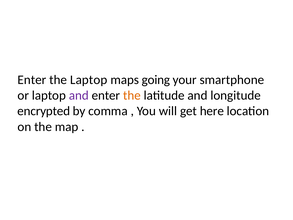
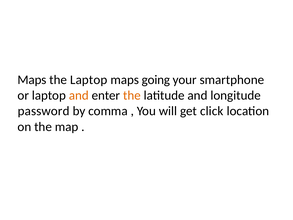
Enter: Enter -> Maps (32, 80)
and colour: purple -> orange (79, 95)
encrypted: encrypted -> password (44, 111)
here: here -> click (212, 111)
